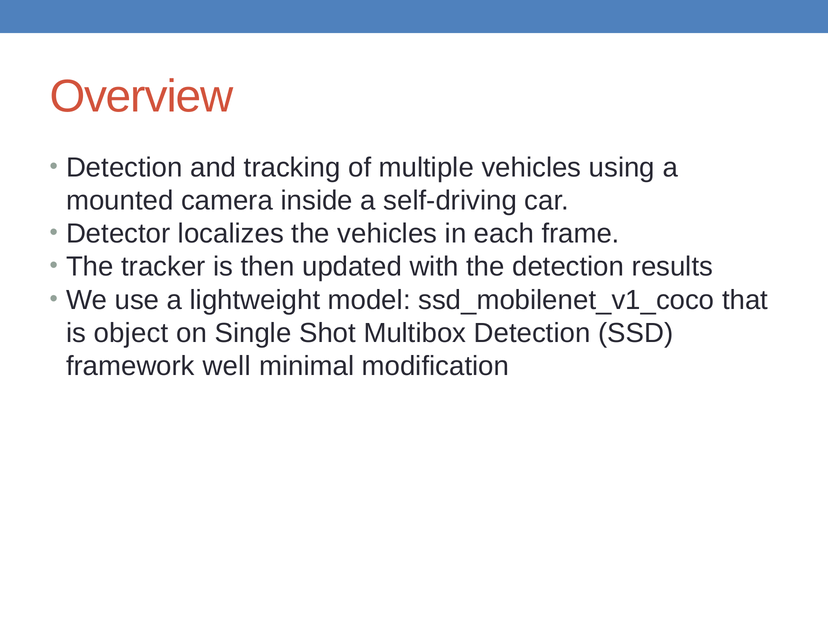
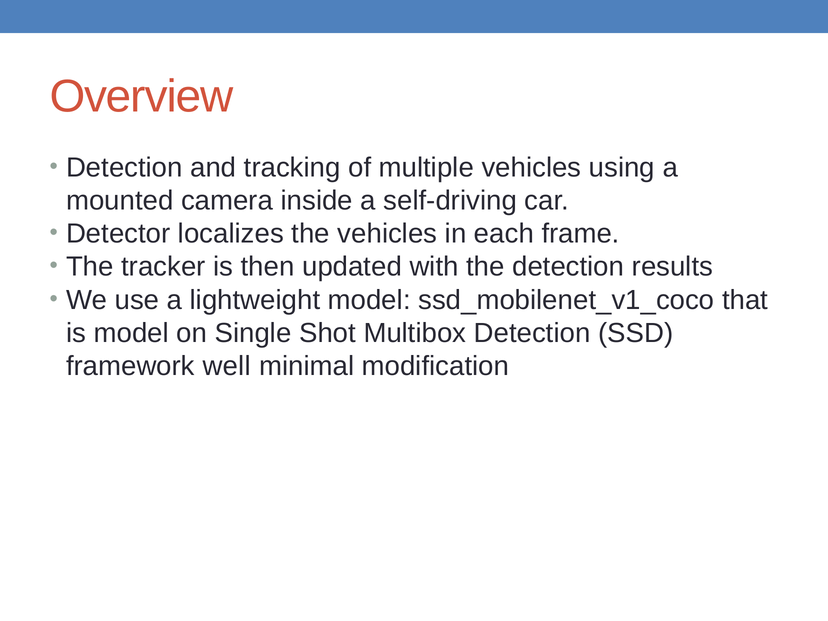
is object: object -> model (131, 333)
